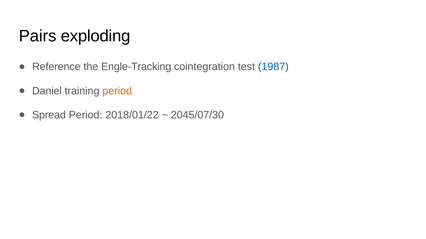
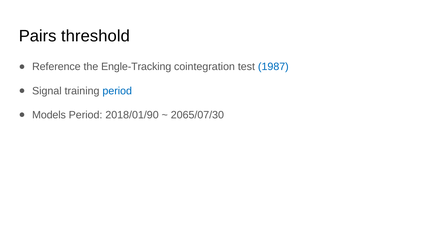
exploding: exploding -> threshold (95, 36)
Daniel: Daniel -> Signal (47, 91)
period colour: orange -> blue (117, 91)
Spread: Spread -> Models (49, 115)
2018/01/22: 2018/01/22 -> 2018/01/90 (132, 115)
2045/07/30: 2045/07/30 -> 2065/07/30 (197, 115)
